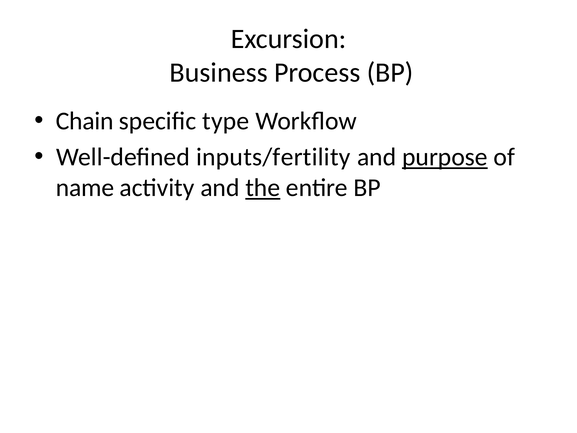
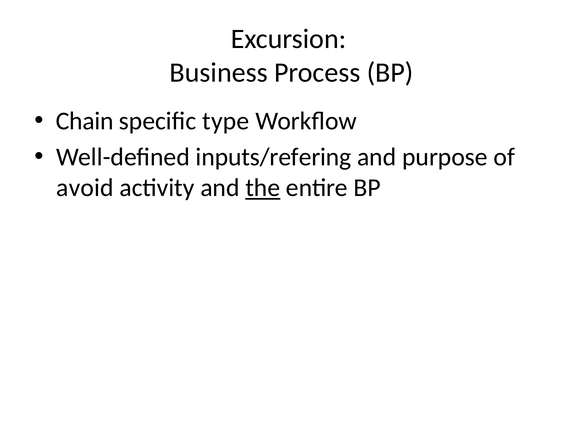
inputs/fertility: inputs/fertility -> inputs/refering (273, 157)
purpose underline: present -> none (445, 157)
name: name -> avoid (85, 188)
